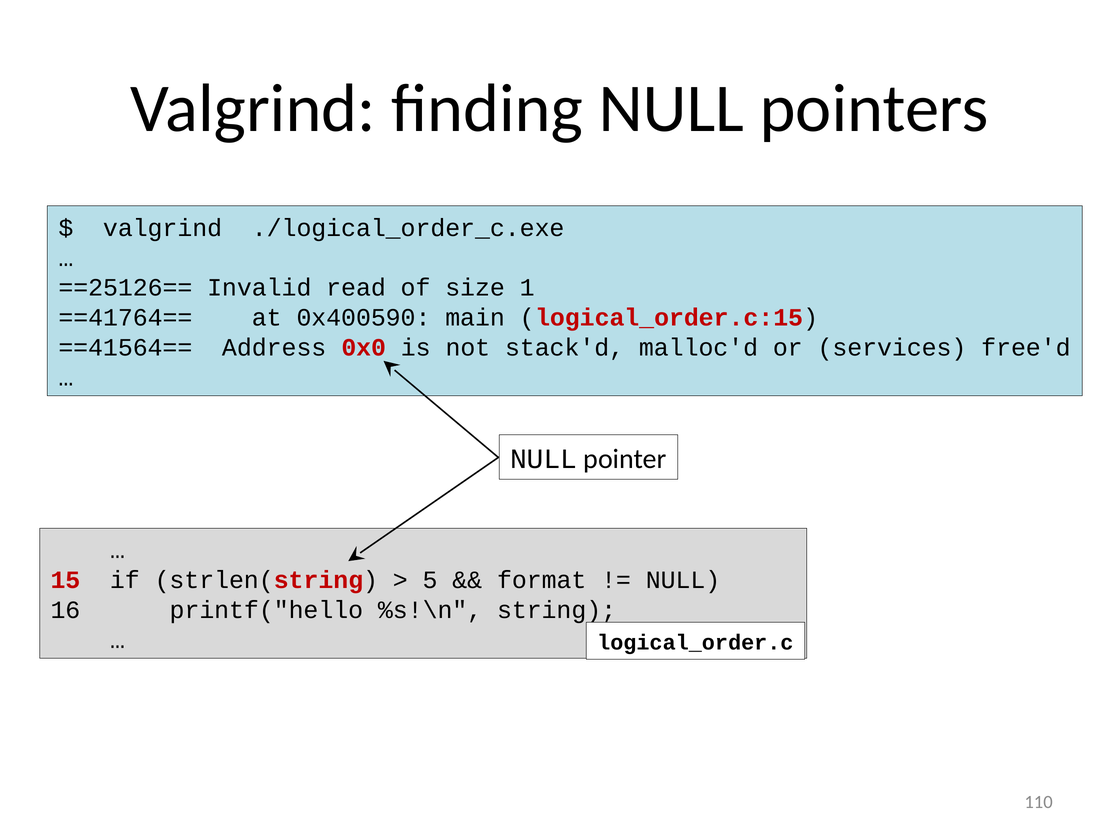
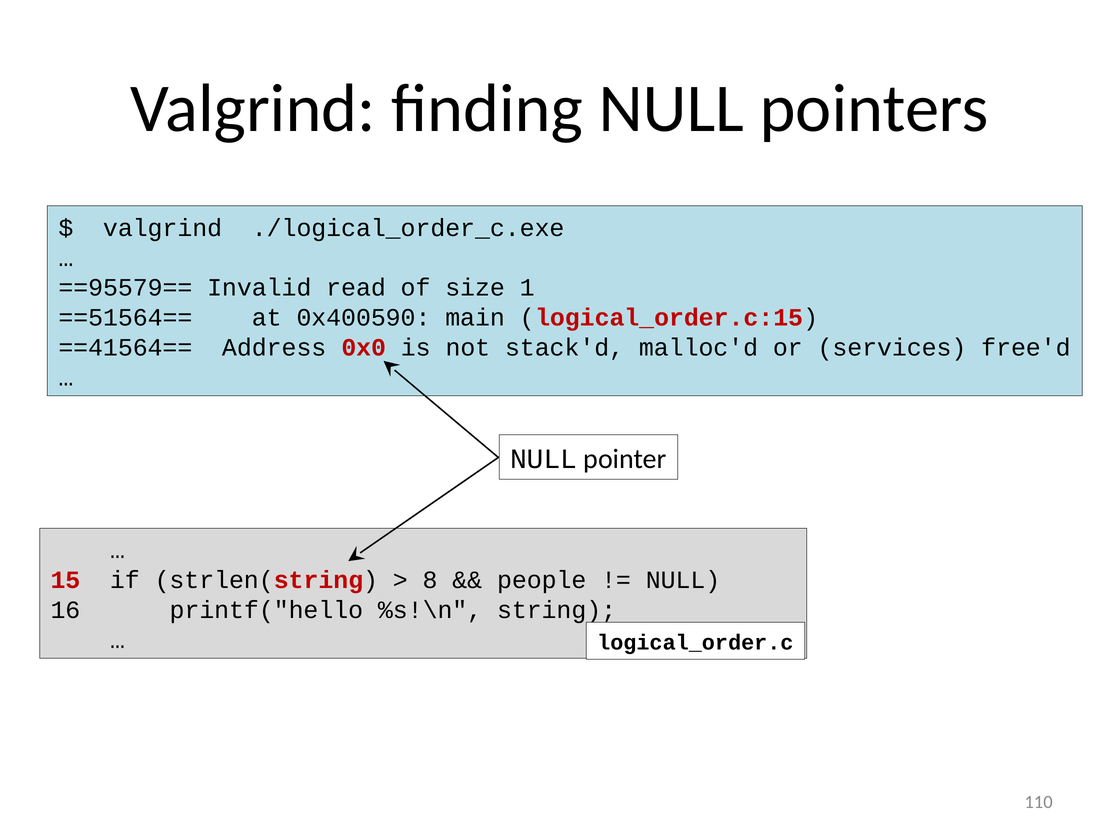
==25126==: ==25126== -> ==95579== (125, 288)
==41764==: ==41764== -> ==51564== (125, 318)
5: 5 -> 8 (430, 580)
format: format -> people (542, 580)
